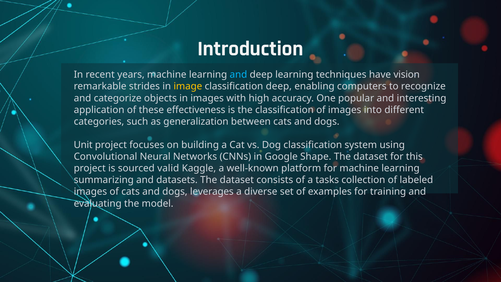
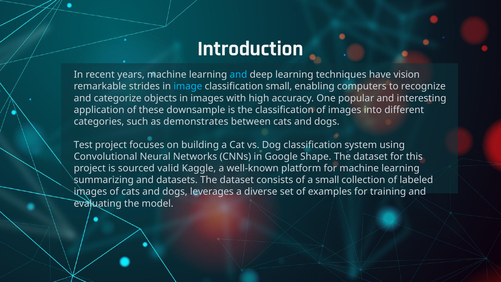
image colour: yellow -> light blue (188, 86)
classification deep: deep -> small (279, 86)
effectiveness: effectiveness -> downsample (196, 110)
generalization: generalization -> demonstrates (196, 121)
Unit: Unit -> Test (83, 145)
a tasks: tasks -> small (327, 180)
